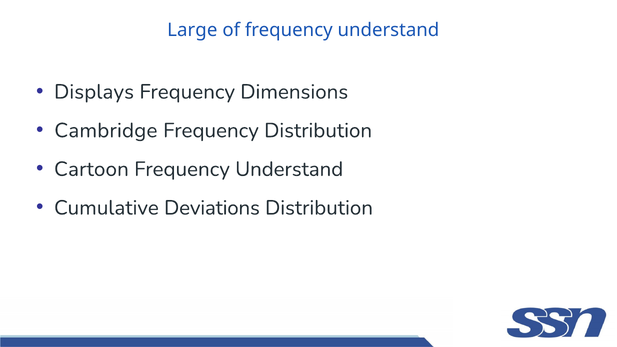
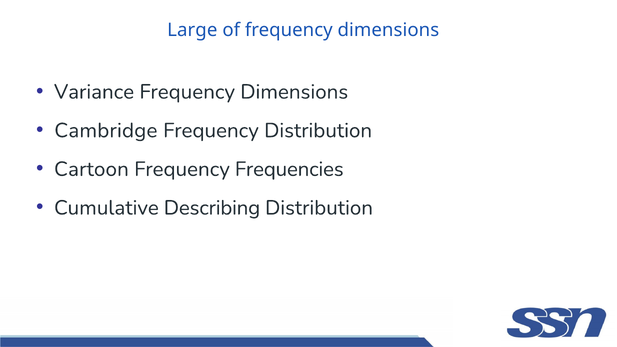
of frequency understand: understand -> dimensions (388, 30)
Displays: Displays -> Variance (94, 92)
Understand: Understand -> Frequencies (289, 169)
Deviations: Deviations -> Describing (212, 208)
